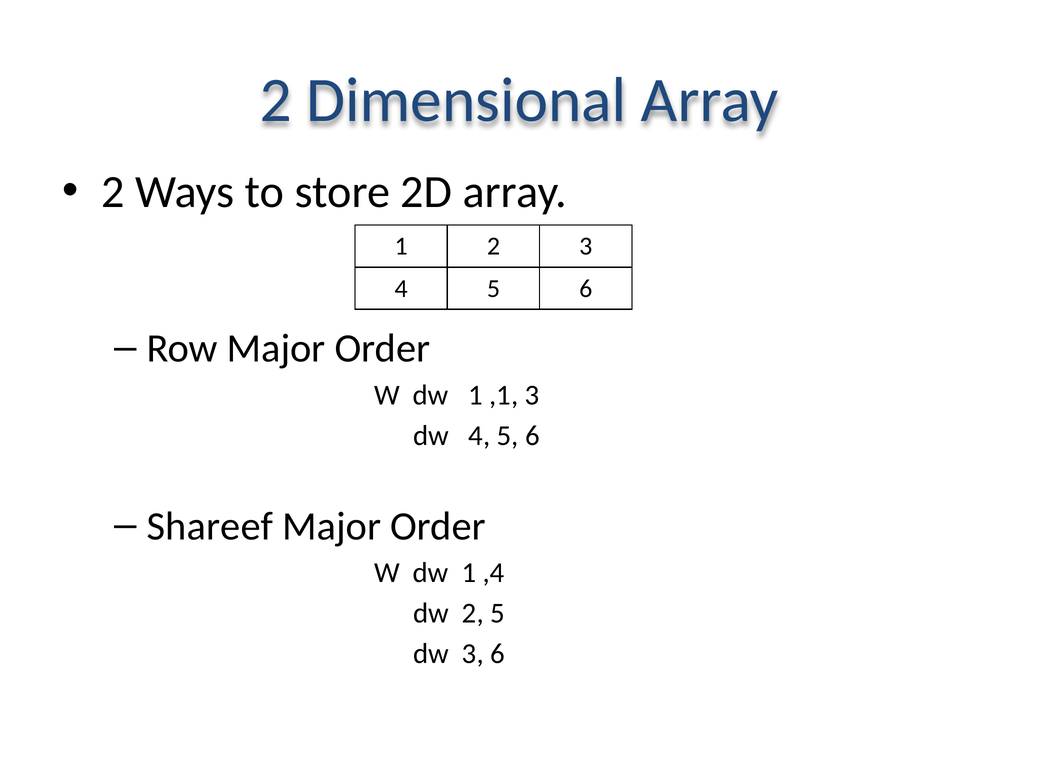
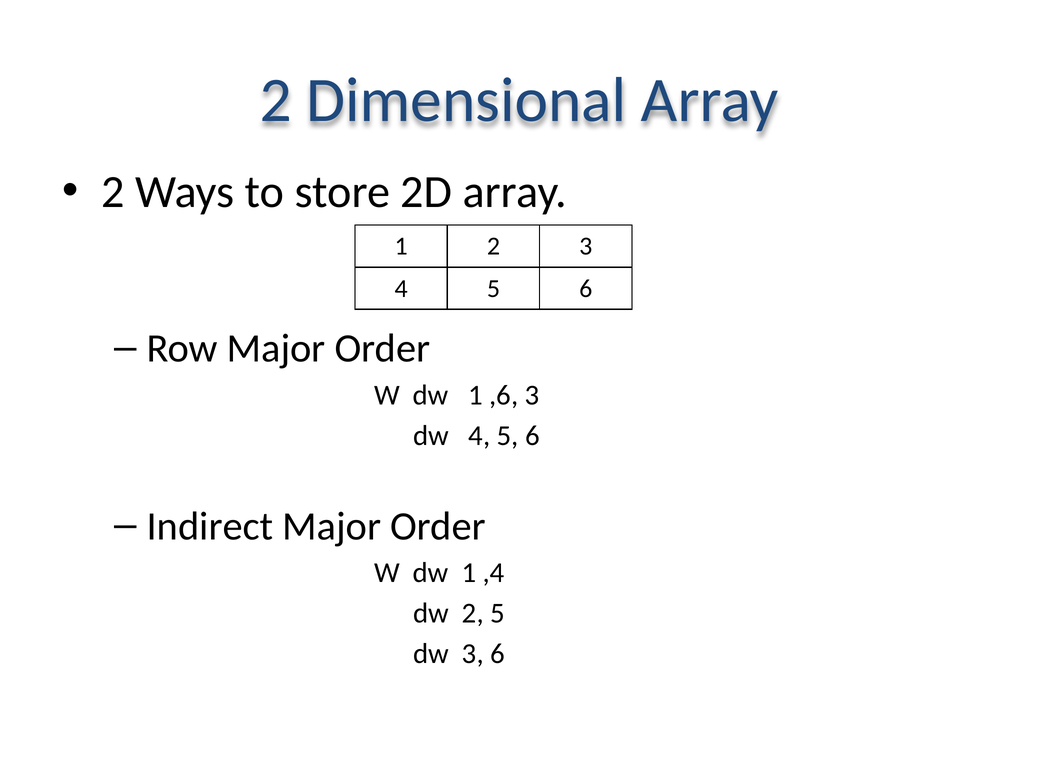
,1: ,1 -> ,6 (504, 395)
Shareef: Shareef -> Indirect (210, 527)
